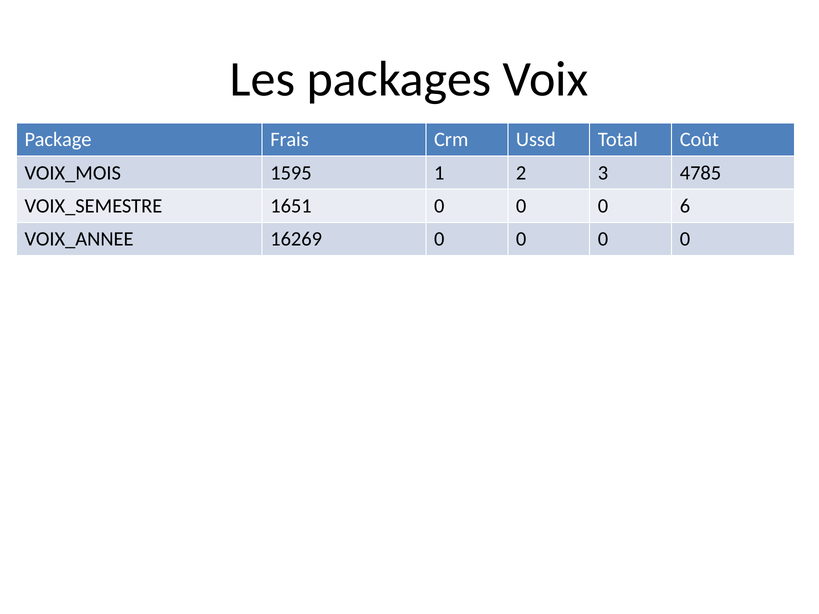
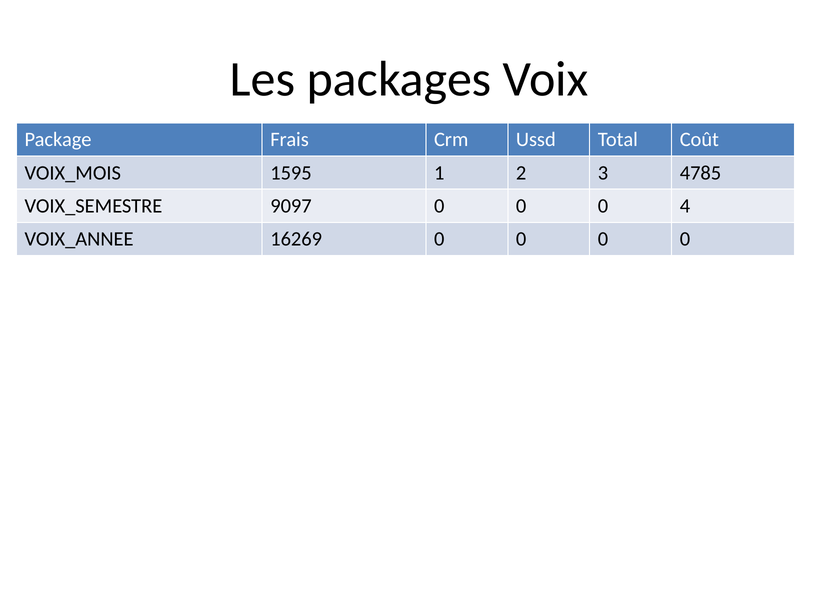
1651: 1651 -> 9097 (291, 206)
6: 6 -> 4 (685, 206)
